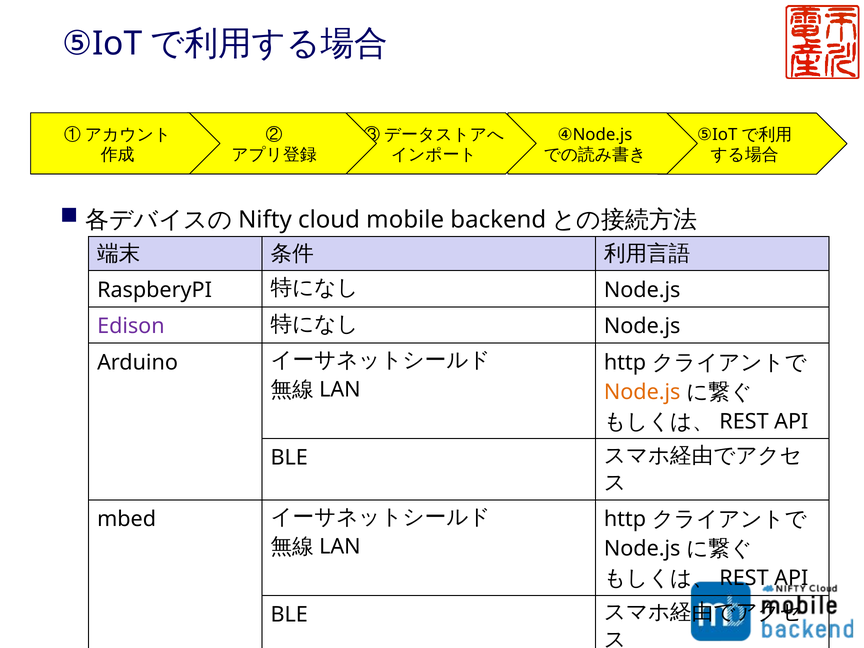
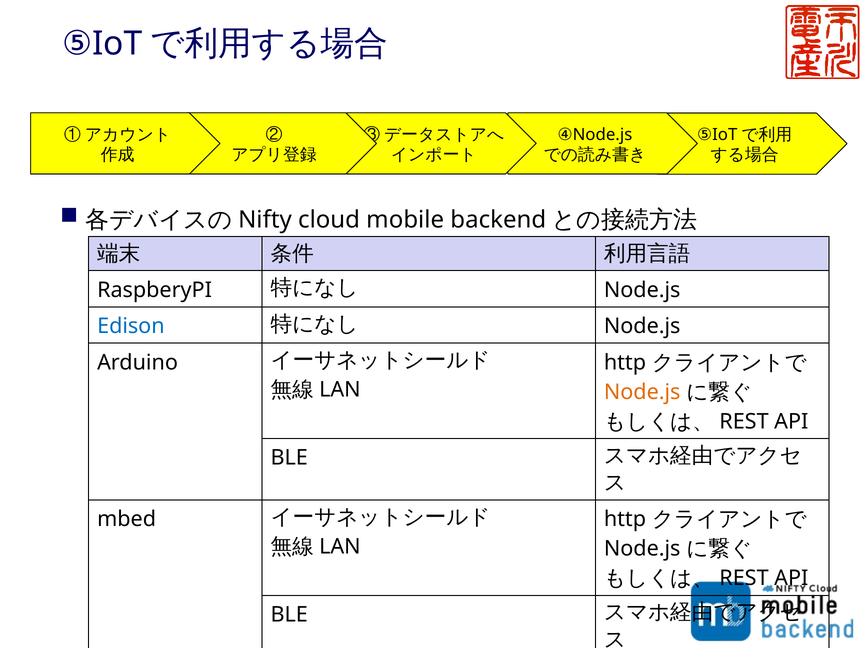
Edison colour: purple -> blue (131, 326)
